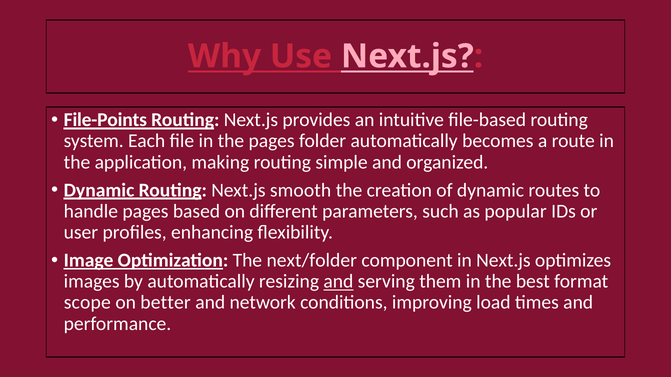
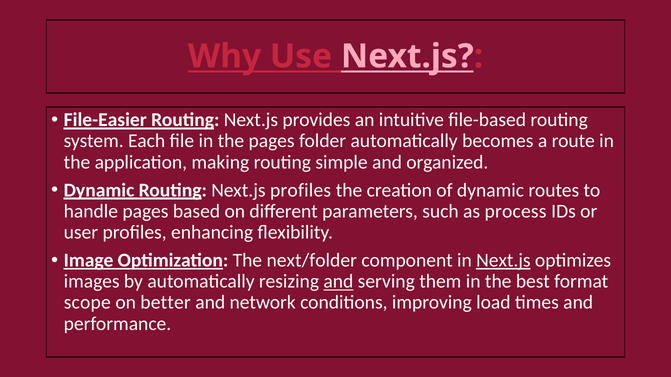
File-Points: File-Points -> File-Easier (105, 120)
Next.js smooth: smooth -> profiles (301, 190)
popular: popular -> process (516, 211)
Next.js underline: none -> present (503, 261)
